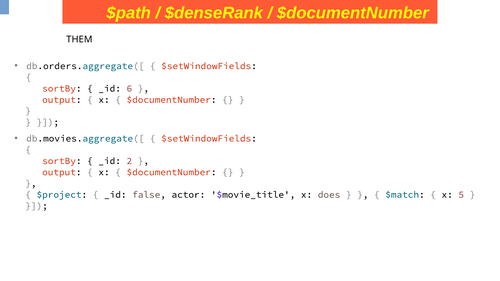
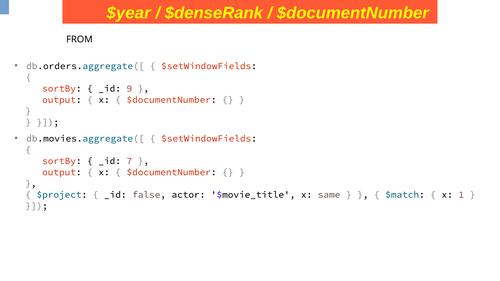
$path: $path -> $year (129, 13)
THEM: THEM -> FROM (79, 39)
6: 6 -> 9 (129, 89)
2: 2 -> 7 (129, 161)
does: does -> same (329, 195)
5: 5 -> 1 (461, 195)
